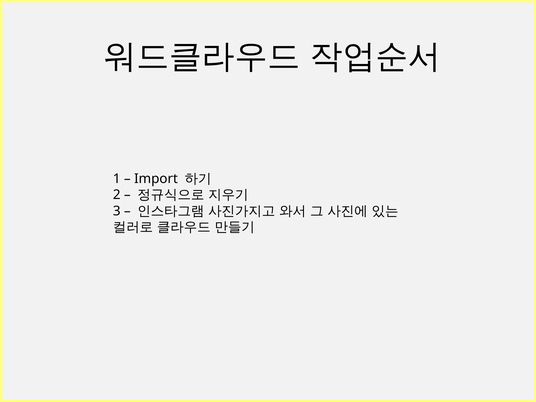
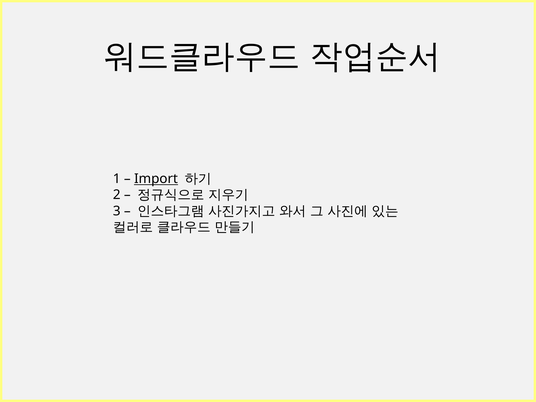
Import underline: none -> present (156, 179)
